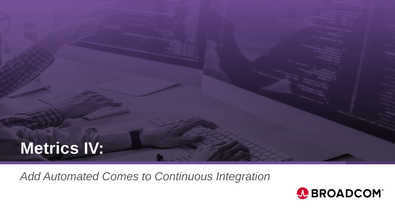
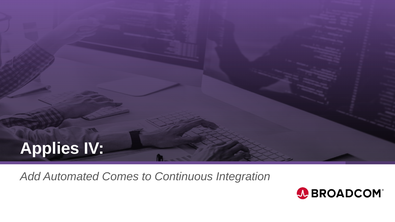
Metrics: Metrics -> Applies (50, 149)
